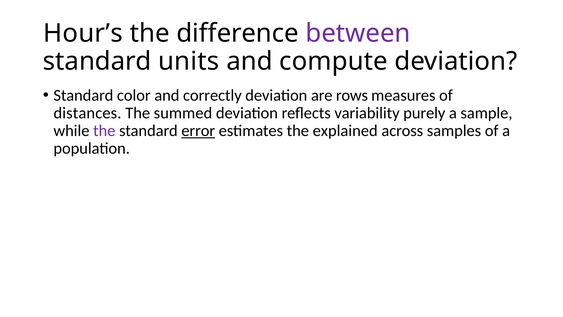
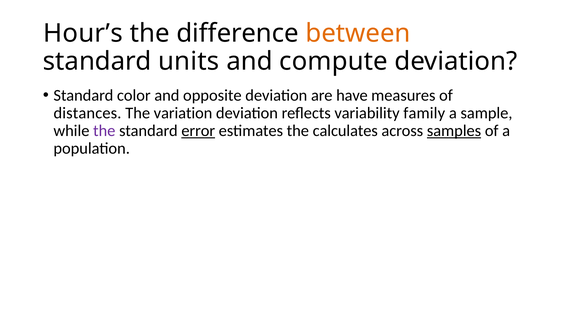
between colour: purple -> orange (358, 33)
correctly: correctly -> opposite (212, 95)
rows: rows -> have (352, 95)
summed: summed -> variation (183, 113)
purely: purely -> family (424, 113)
explained: explained -> calculates (345, 131)
samples underline: none -> present (454, 131)
